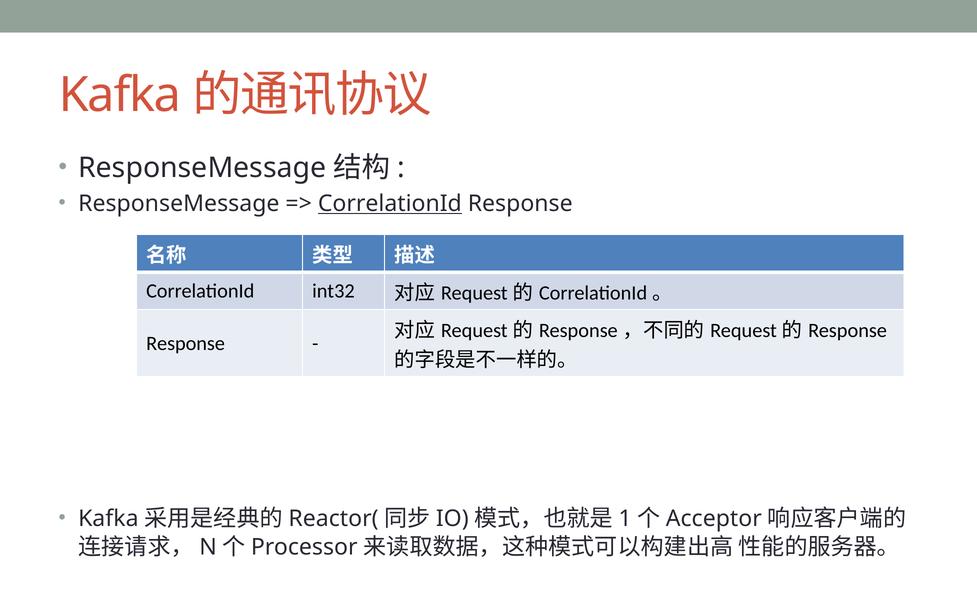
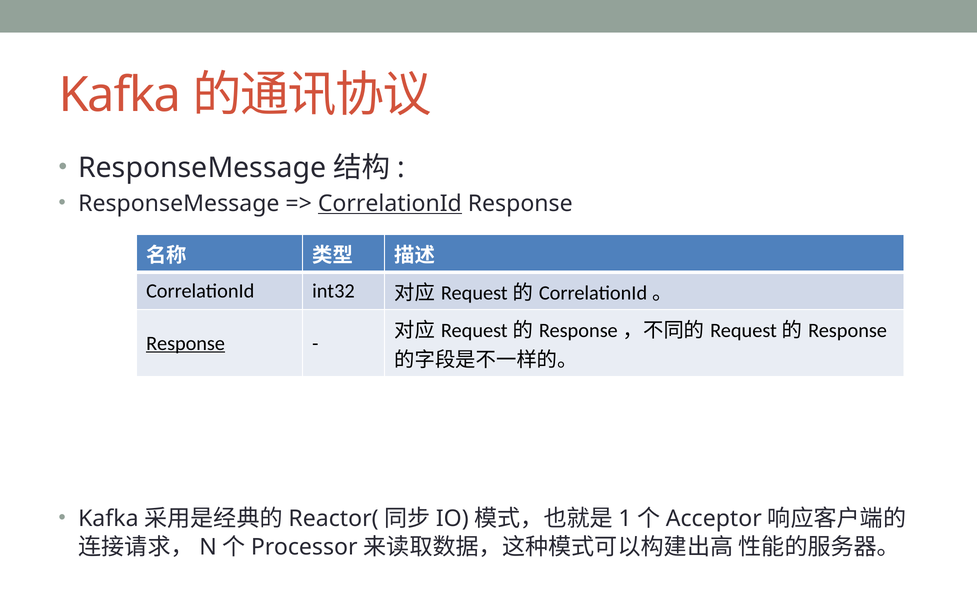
Response underline: none -> present (186, 344)
